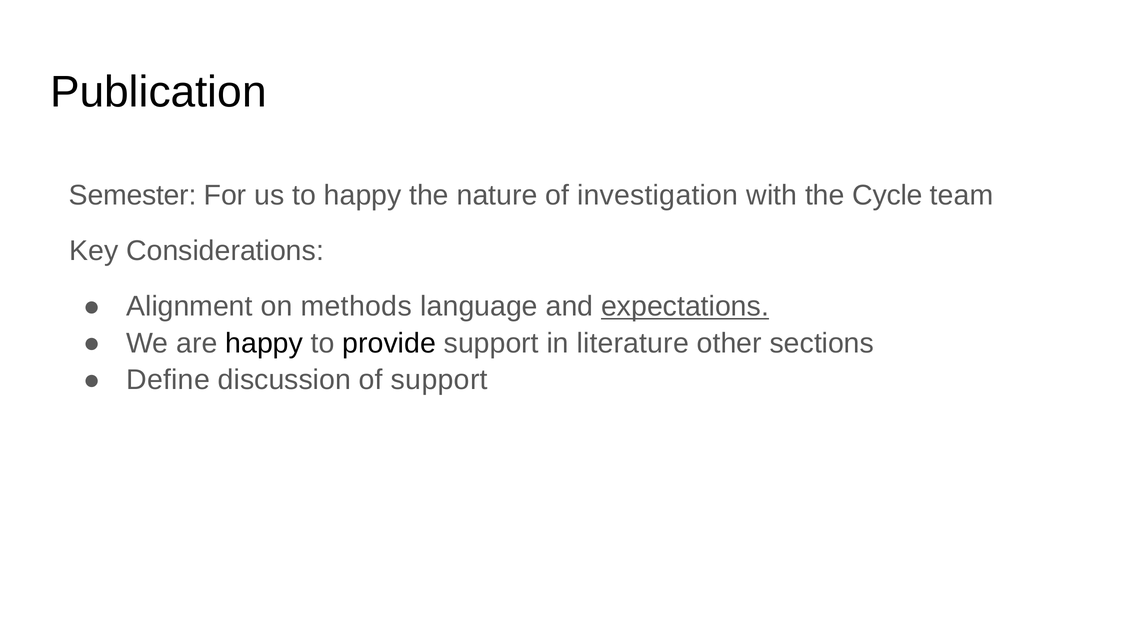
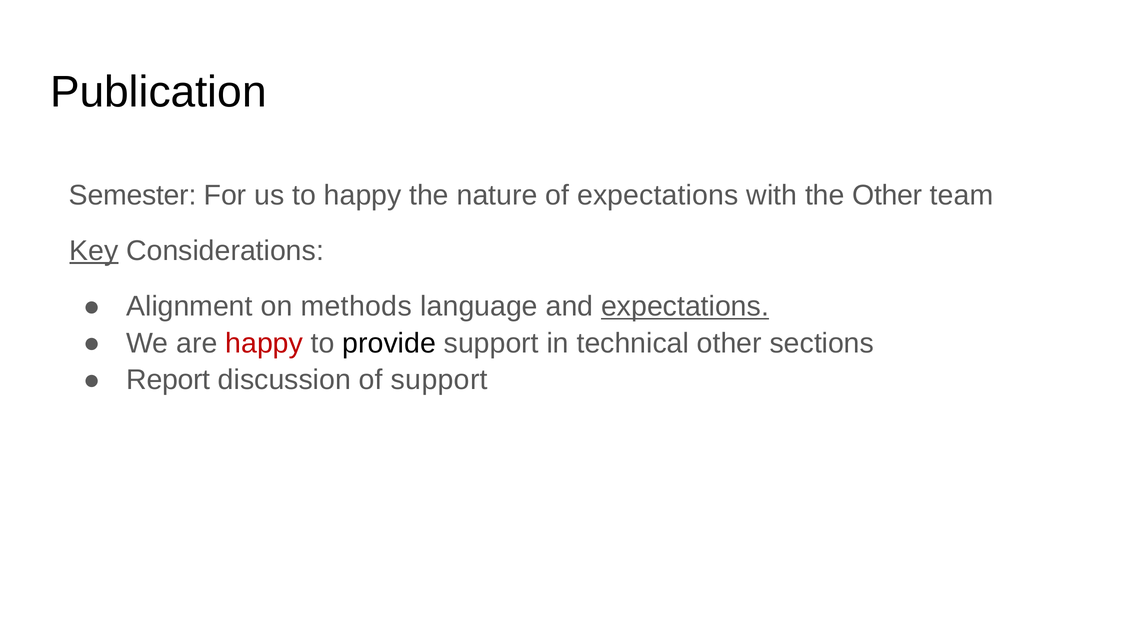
of investigation: investigation -> expectations (658, 195)
the Cycle: Cycle -> Other (887, 195)
Key underline: none -> present (94, 251)
happy colour: black -> red (264, 343)
literature: literature -> technical (633, 343)
Define: Define -> Report (168, 380)
